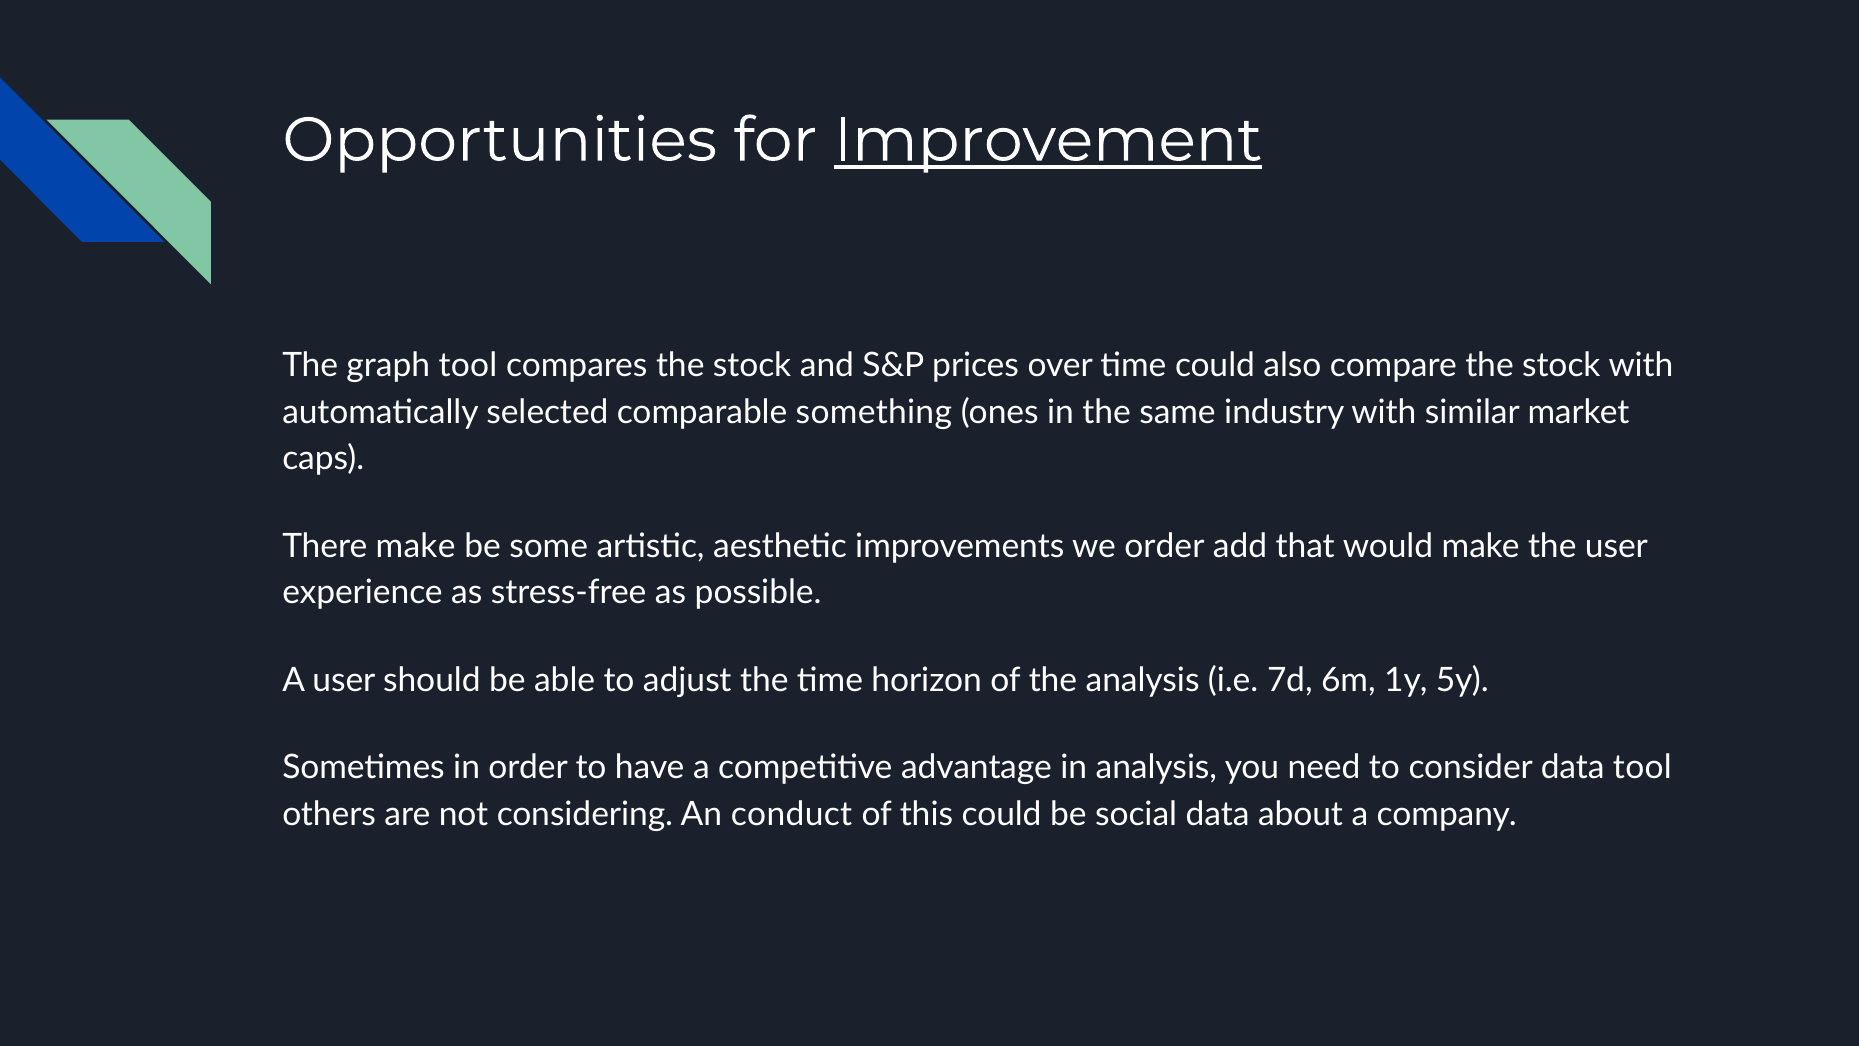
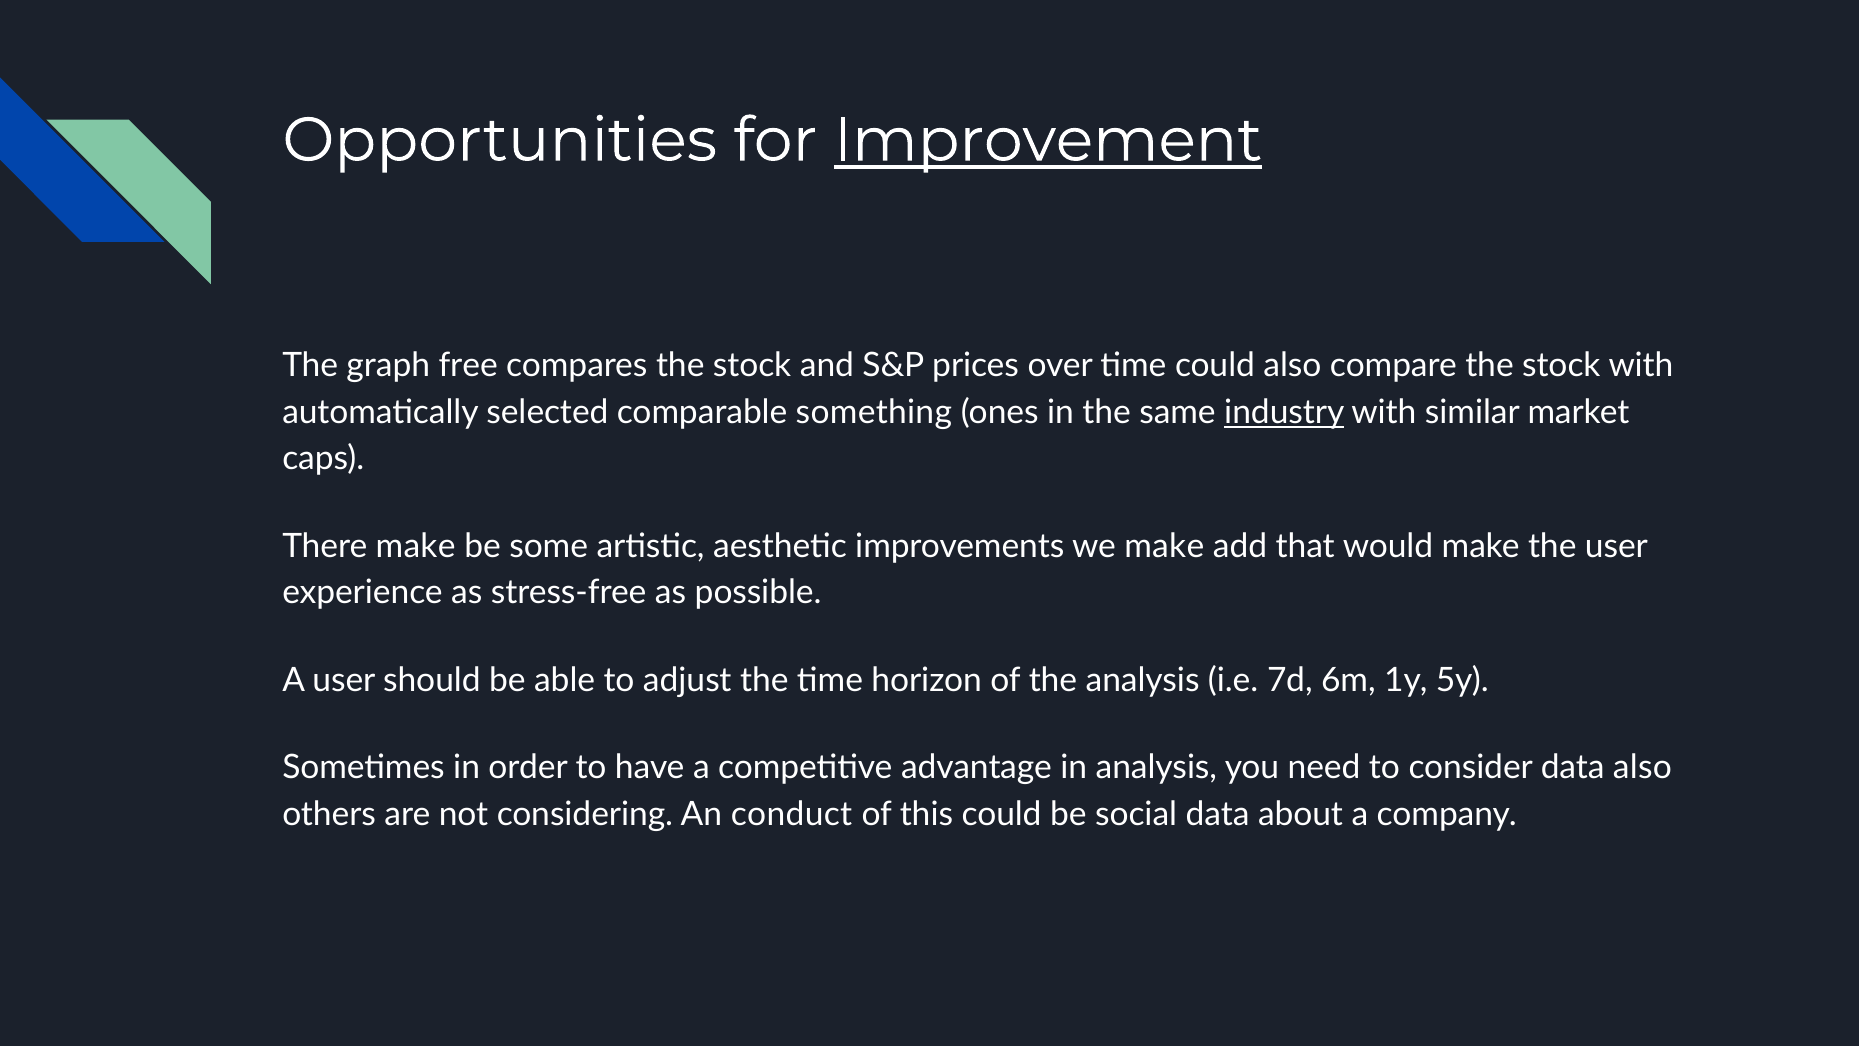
graph tool: tool -> free (468, 366)
industry underline: none -> present (1284, 412)
we order: order -> make (1164, 546)
data tool: tool -> also (1642, 768)
